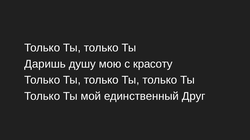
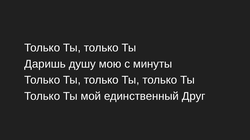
красоту: красоту -> минуты (153, 64)
